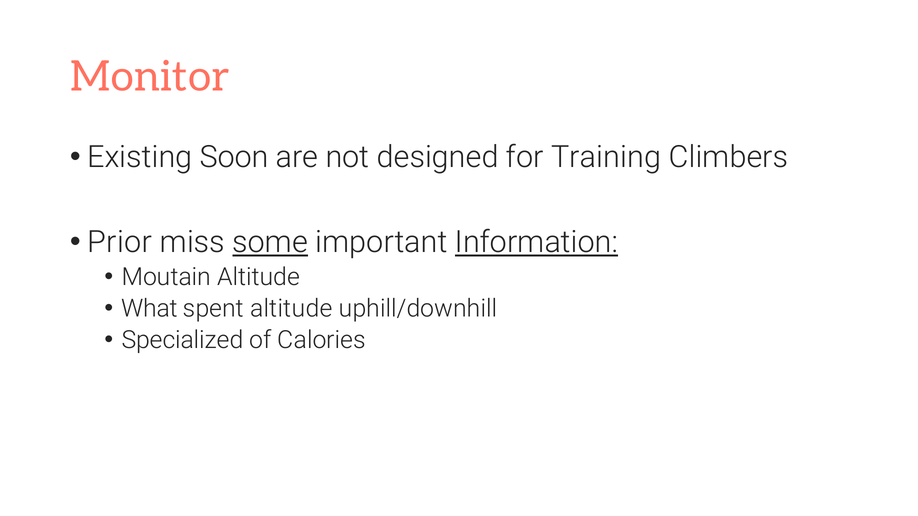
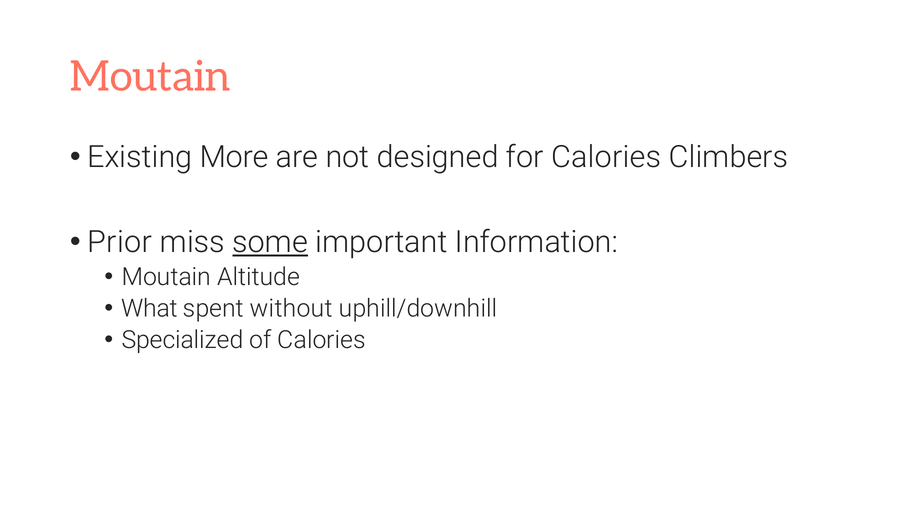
Monitor: Monitor -> Moutain (150, 77)
Soon: Soon -> More (234, 157)
for Training: Training -> Calories (606, 157)
Information underline: present -> none (536, 243)
spent altitude: altitude -> without (291, 309)
